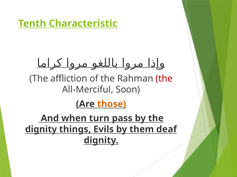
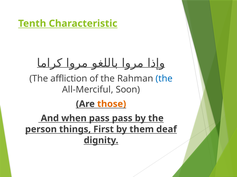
the colour: red -> blue (164, 79)
when turn: turn -> pass (99, 119)
dignity: dignity -> person (41, 130)
Evils: Evils -> First (104, 130)
